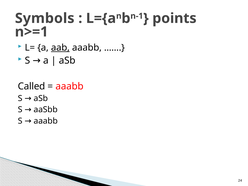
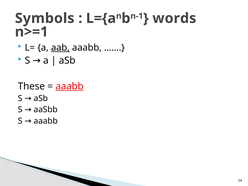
points: points -> words (174, 18)
Called: Called -> These (31, 86)
aaabb underline: none -> present (69, 86)
